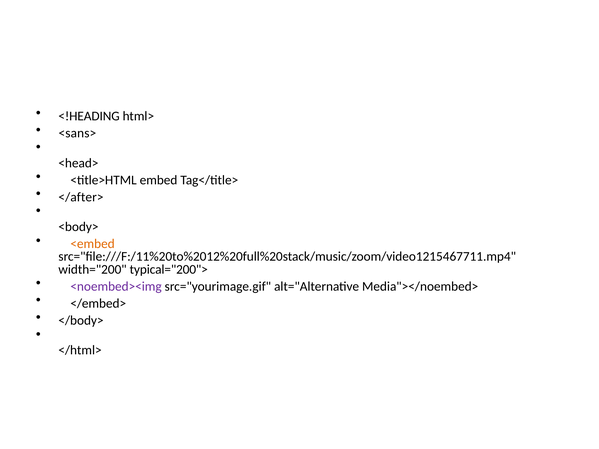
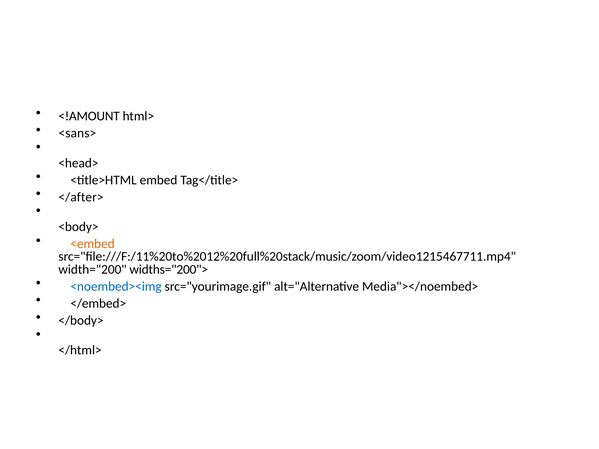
<!HEADING: <!HEADING -> <!AMOUNT (89, 116)
typical="200">: typical="200"> -> widths="200"> (169, 270)
<noembed><img colour: purple -> blue (116, 287)
